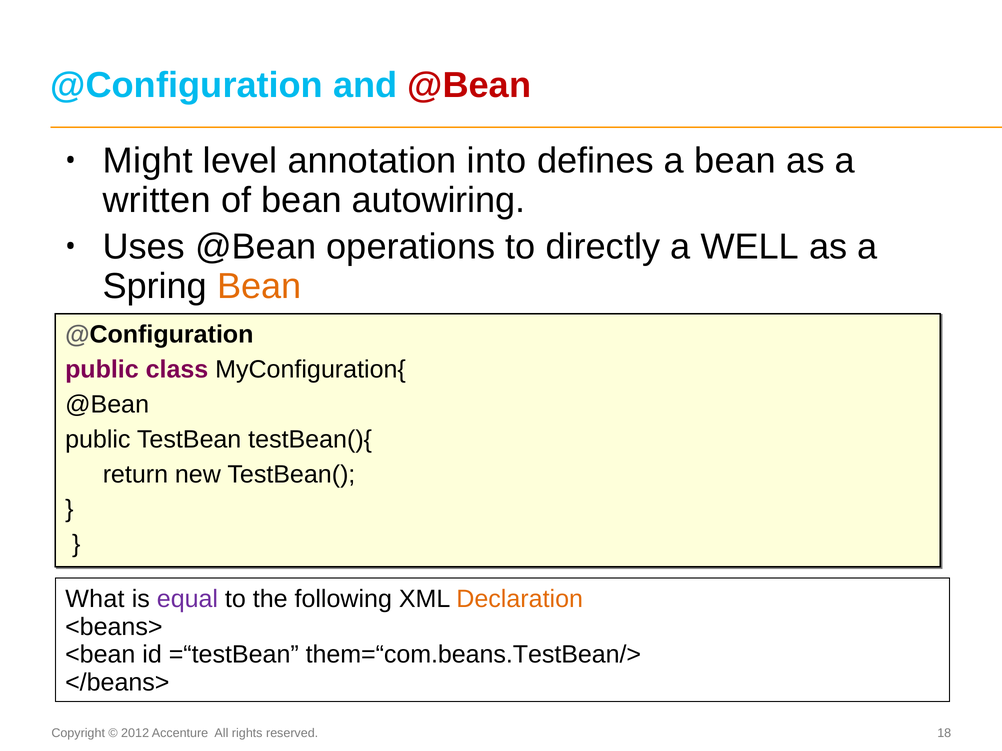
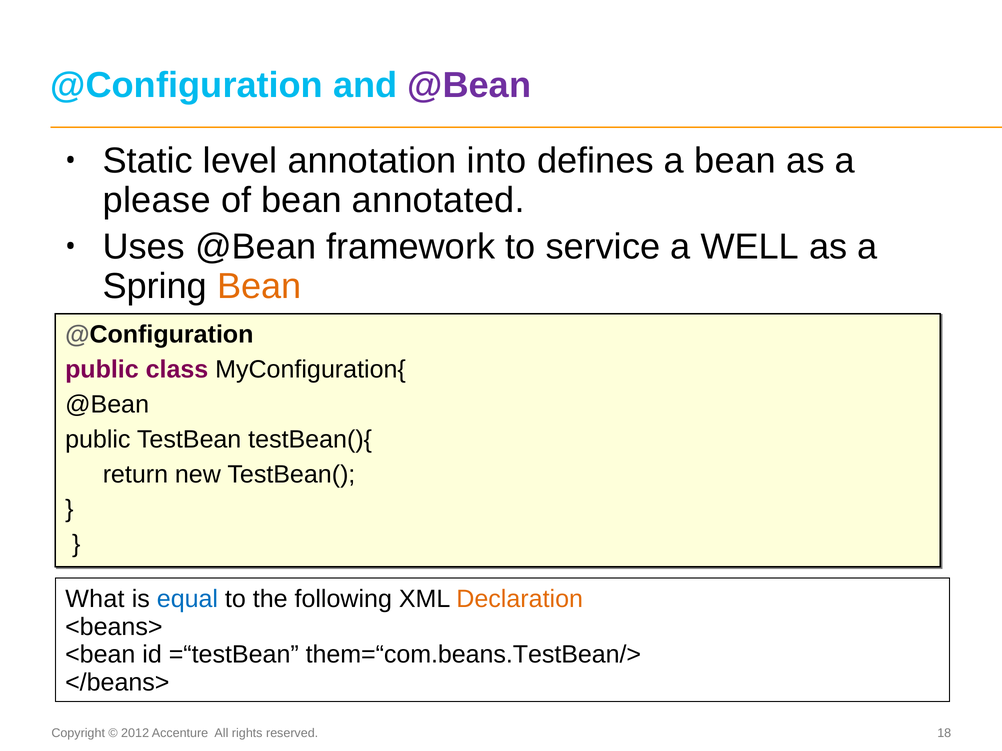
@Bean colour: red -> purple (469, 86)
Might: Might -> Static (148, 161)
written: written -> please (157, 200)
autowiring: autowiring -> annotated (438, 200)
operations: operations -> framework (411, 247)
directly: directly -> service (603, 247)
equal colour: purple -> blue (187, 599)
